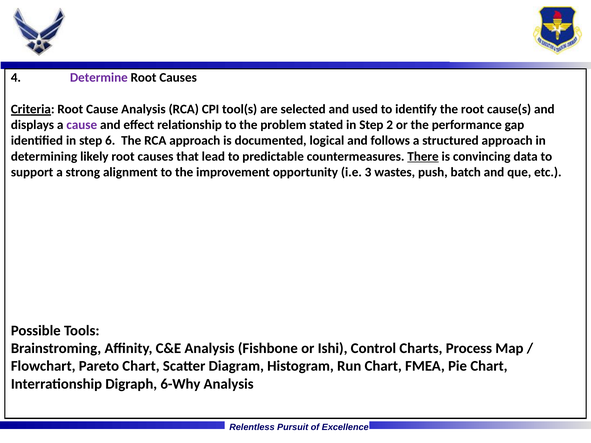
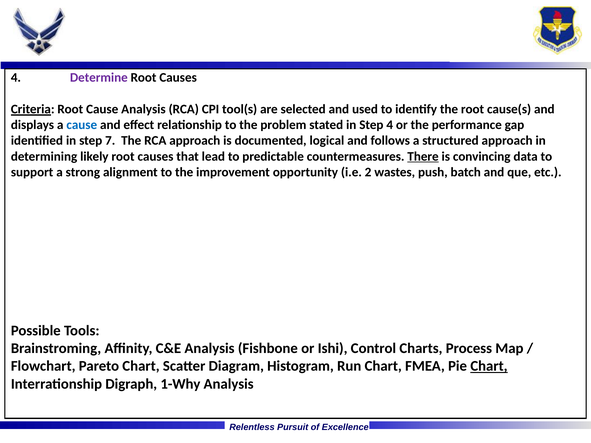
cause colour: purple -> blue (82, 125)
Step 2: 2 -> 4 (390, 125)
step 6: 6 -> 7 (110, 141)
3: 3 -> 2 (368, 172)
Chart underline: none -> present (489, 366)
6-Why: 6-Why -> 1-Why (180, 384)
